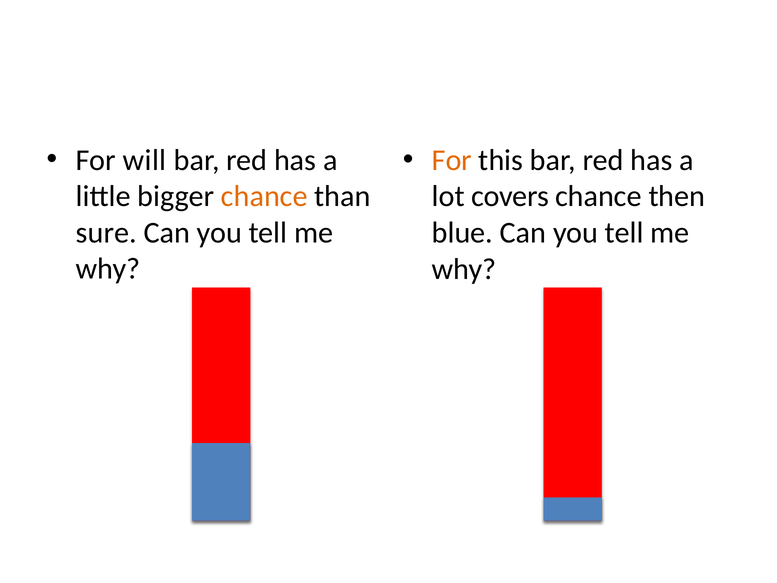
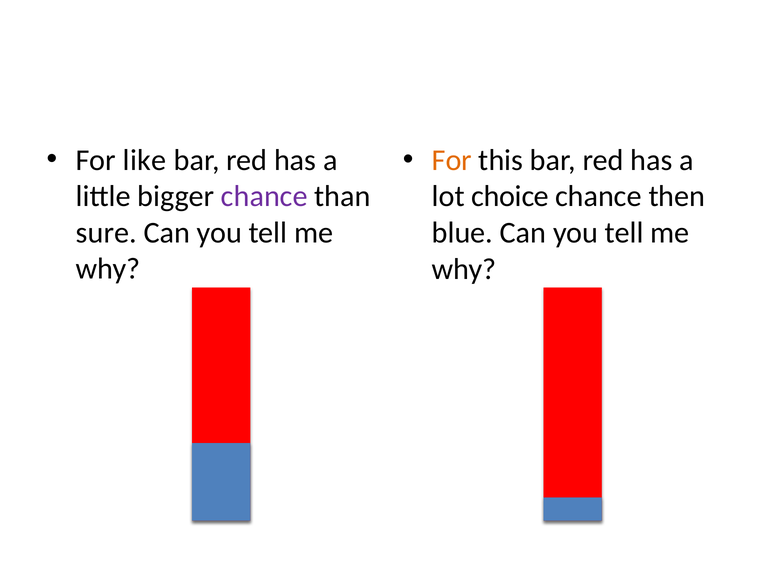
will: will -> like (145, 160)
chance colour: orange -> purple (264, 196)
covers: covers -> choice (510, 196)
